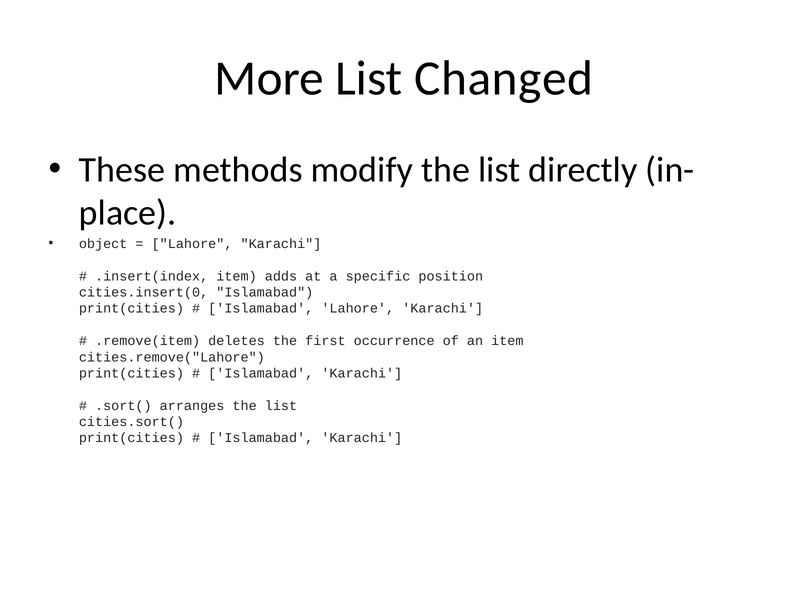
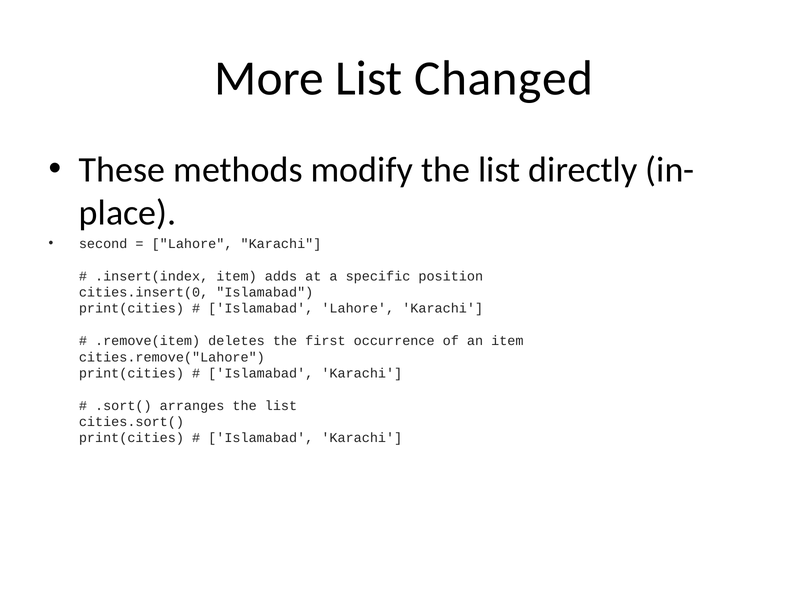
object: object -> second (103, 244)
